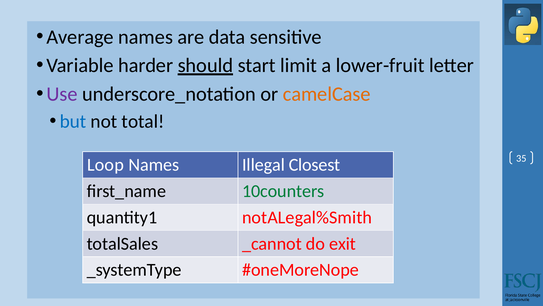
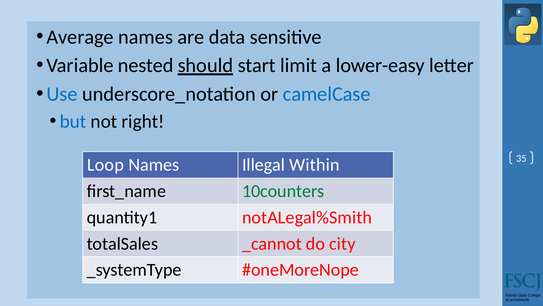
harder: harder -> nested (146, 65)
lower-fruit: lower-fruit -> lower-easy (380, 65)
Use colour: purple -> blue (62, 94)
camelCase colour: orange -> blue (327, 94)
total: total -> right (143, 121)
Closest: Closest -> Within (314, 165)
exit: exit -> city (342, 243)
